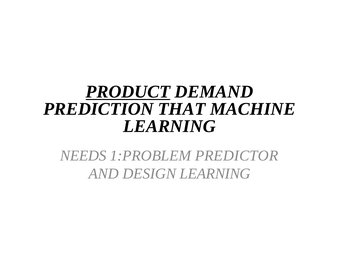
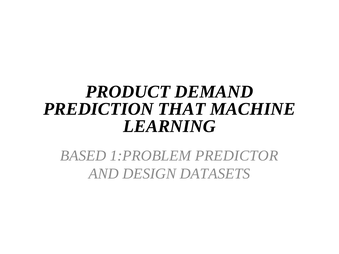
PRODUCT underline: present -> none (128, 92)
NEEDS: NEEDS -> BASED (83, 156)
DESIGN LEARNING: LEARNING -> DATASETS (215, 174)
